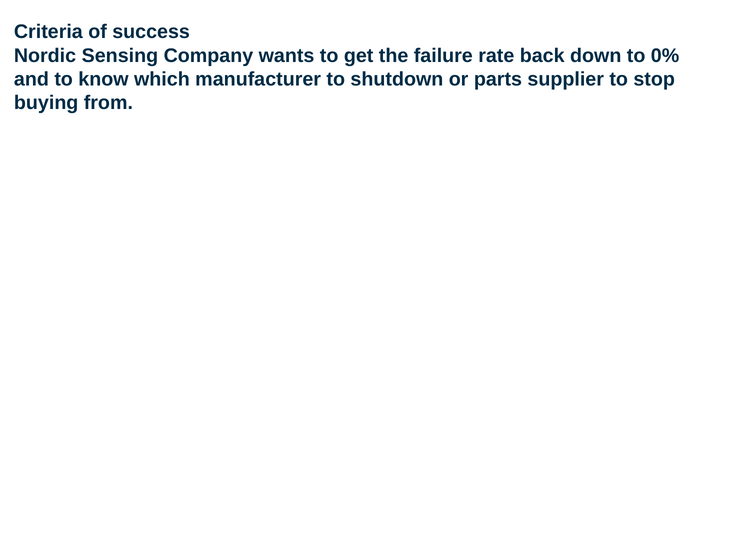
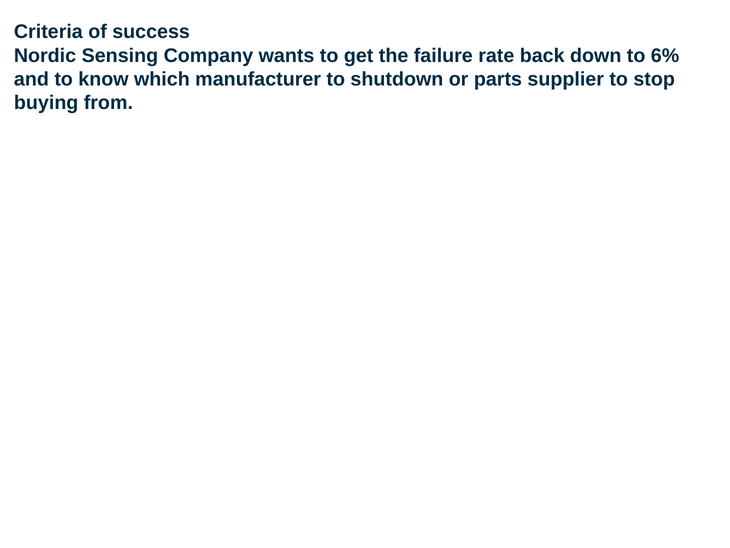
0%: 0% -> 6% (665, 56)
